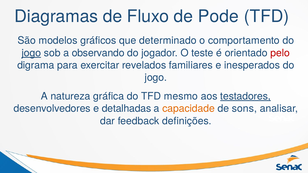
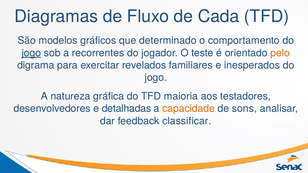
Pode: Pode -> Cada (218, 16)
observando: observando -> recorrentes (98, 53)
pelo colour: red -> orange (280, 53)
mesmo: mesmo -> maioria (181, 96)
testadores underline: present -> none (246, 96)
definições: definições -> classificar (187, 121)
